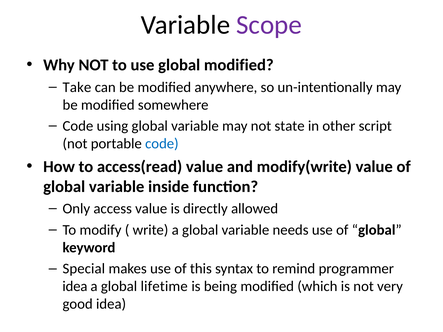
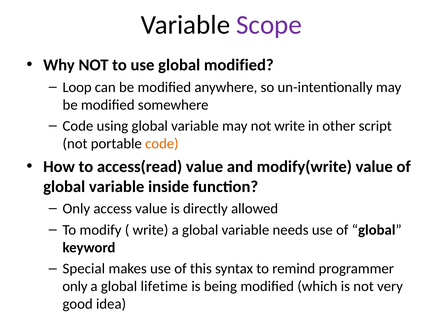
Take: Take -> Loop (77, 87)
not state: state -> write (290, 126)
code colour: blue -> orange (162, 144)
idea: idea -> only (75, 287)
